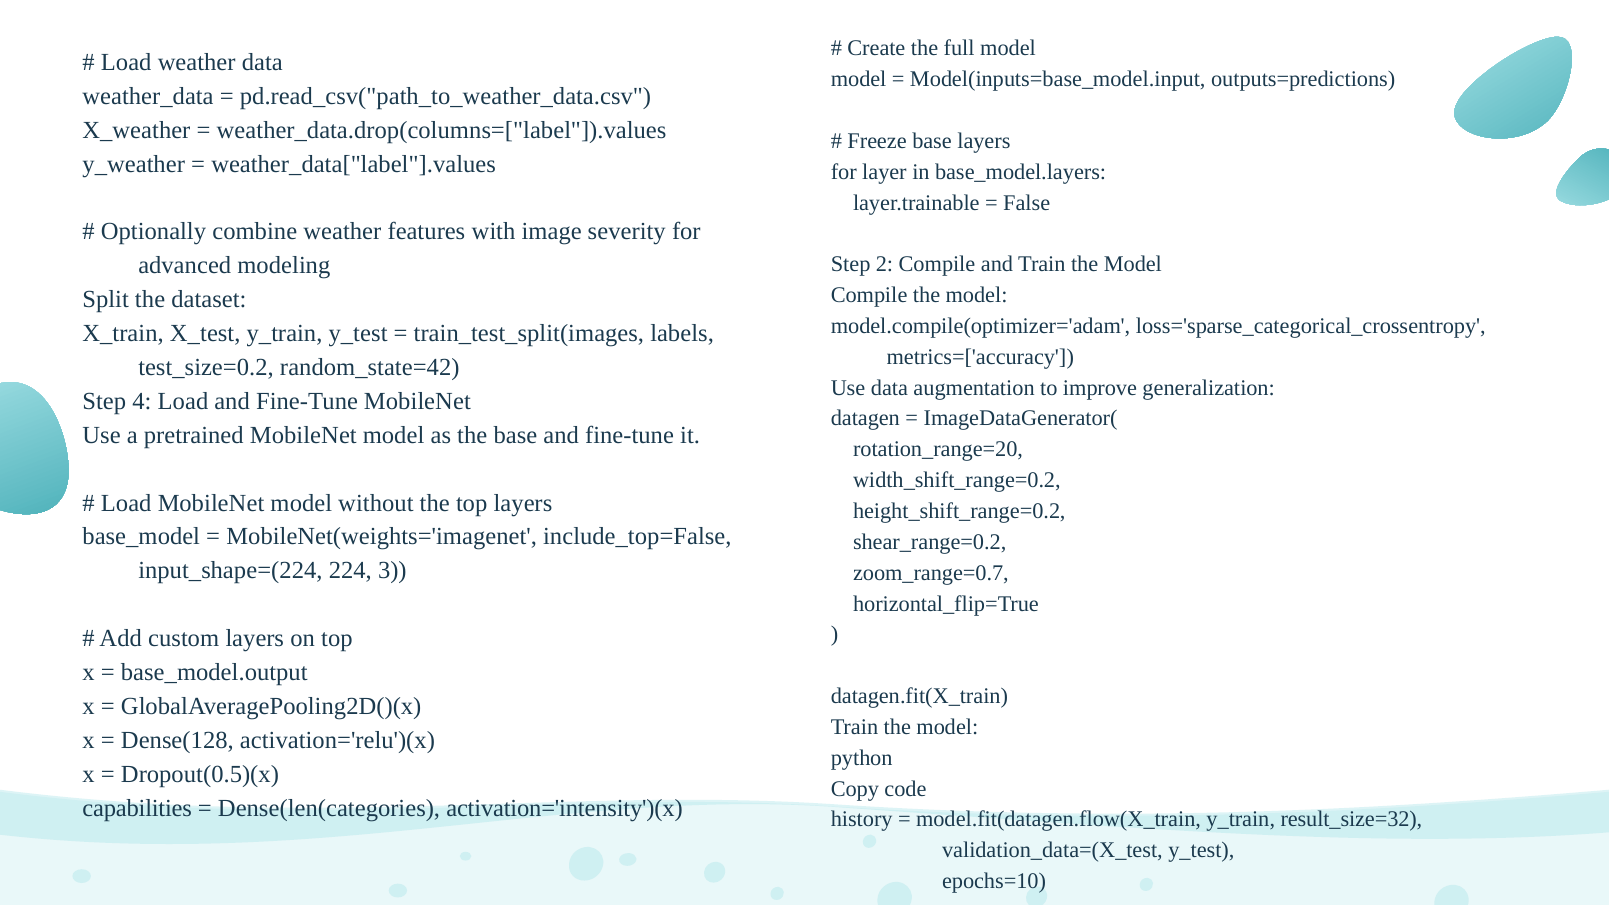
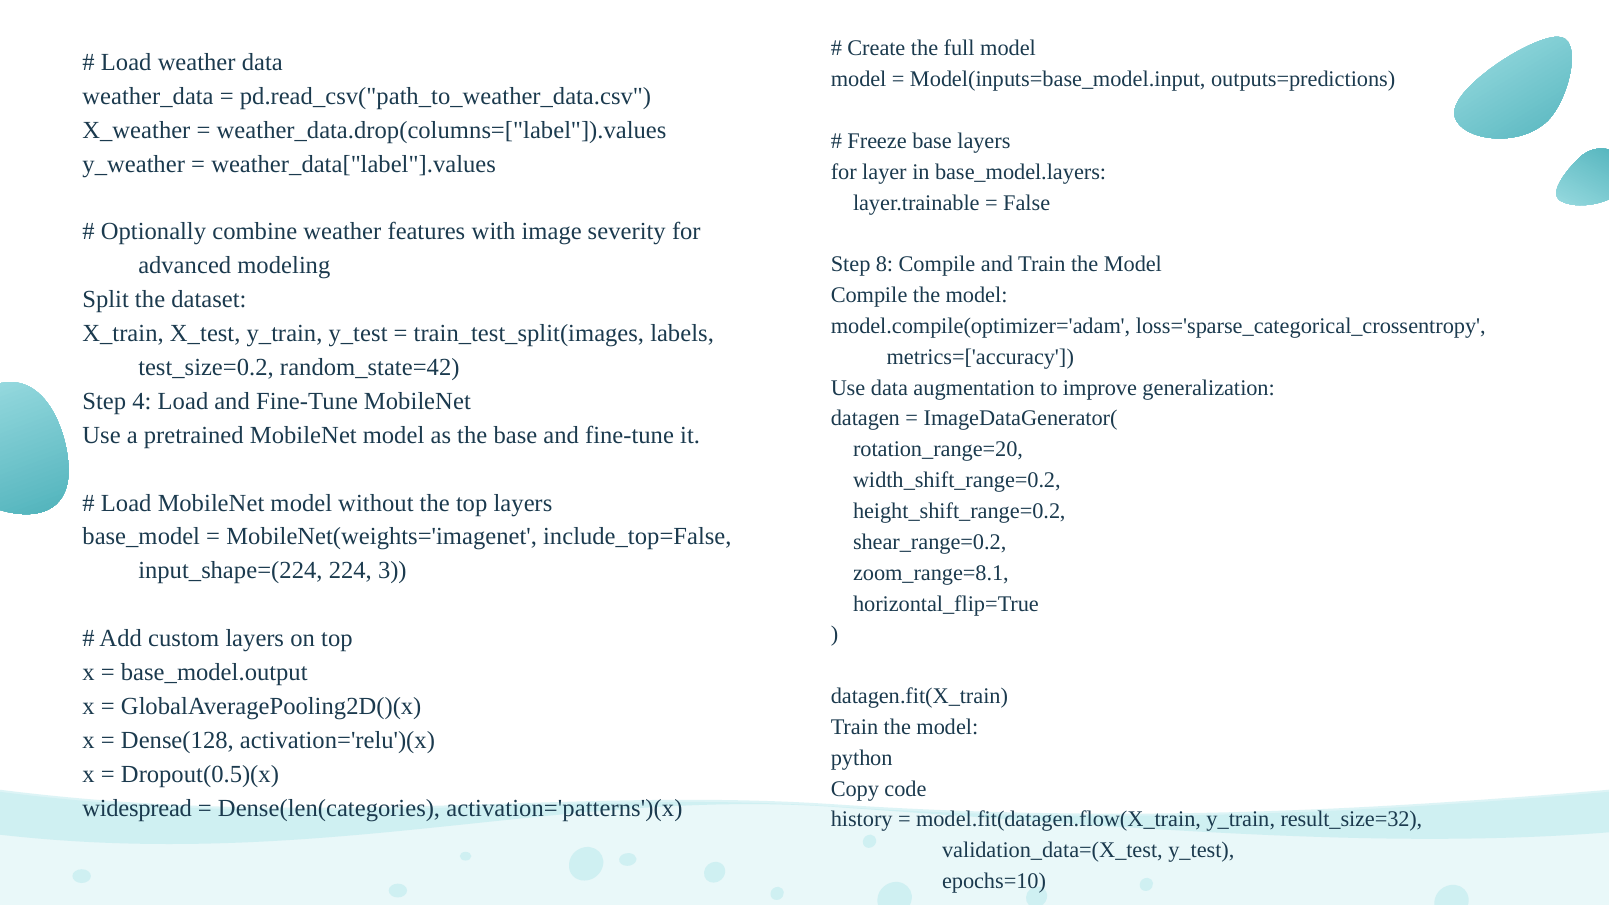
2: 2 -> 8 (885, 264)
zoom_range=0.7: zoom_range=0.7 -> zoom_range=8.1 (931, 573)
capabilities: capabilities -> widespread (137, 808)
activation='intensity')(x: activation='intensity')(x -> activation='patterns')(x (564, 808)
